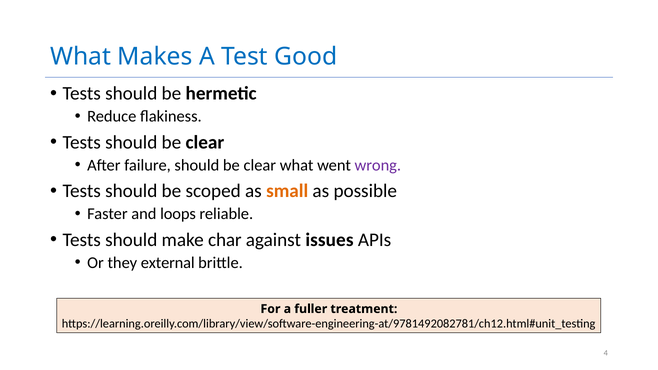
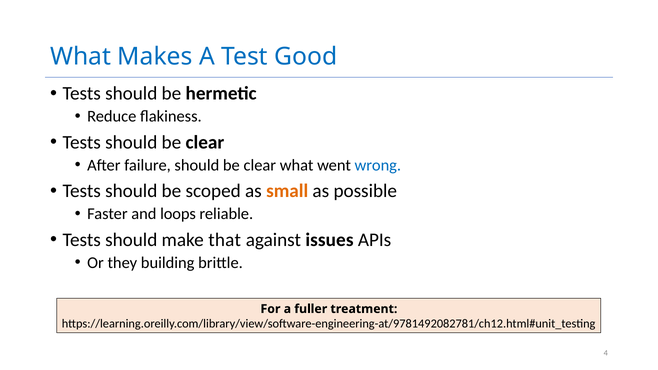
wrong colour: purple -> blue (378, 165)
char: char -> that (225, 240)
external: external -> building (168, 263)
